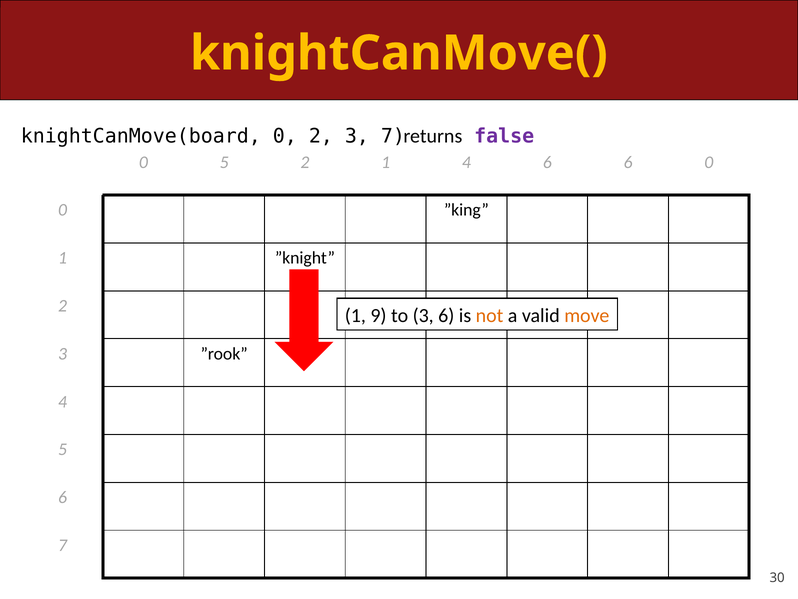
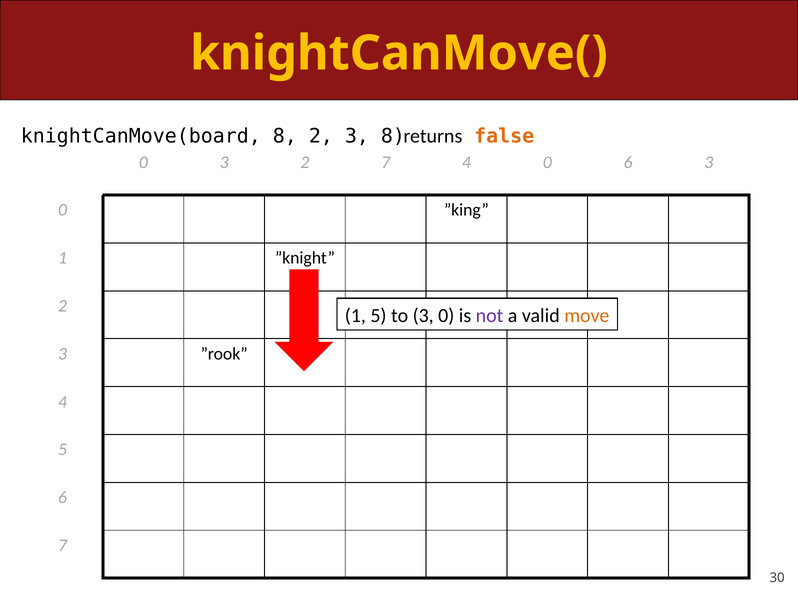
knightCanMove(board 0: 0 -> 8 (285, 136)
3 7: 7 -> 8 (393, 136)
false colour: purple -> orange (504, 136)
0 5: 5 -> 3 (224, 162)
2 1: 1 -> 7 (386, 162)
4 6: 6 -> 0 (547, 162)
6 0: 0 -> 3 (709, 162)
1 9: 9 -> 5 (378, 315)
to 3 6: 6 -> 0 (446, 315)
not colour: orange -> purple (490, 315)
